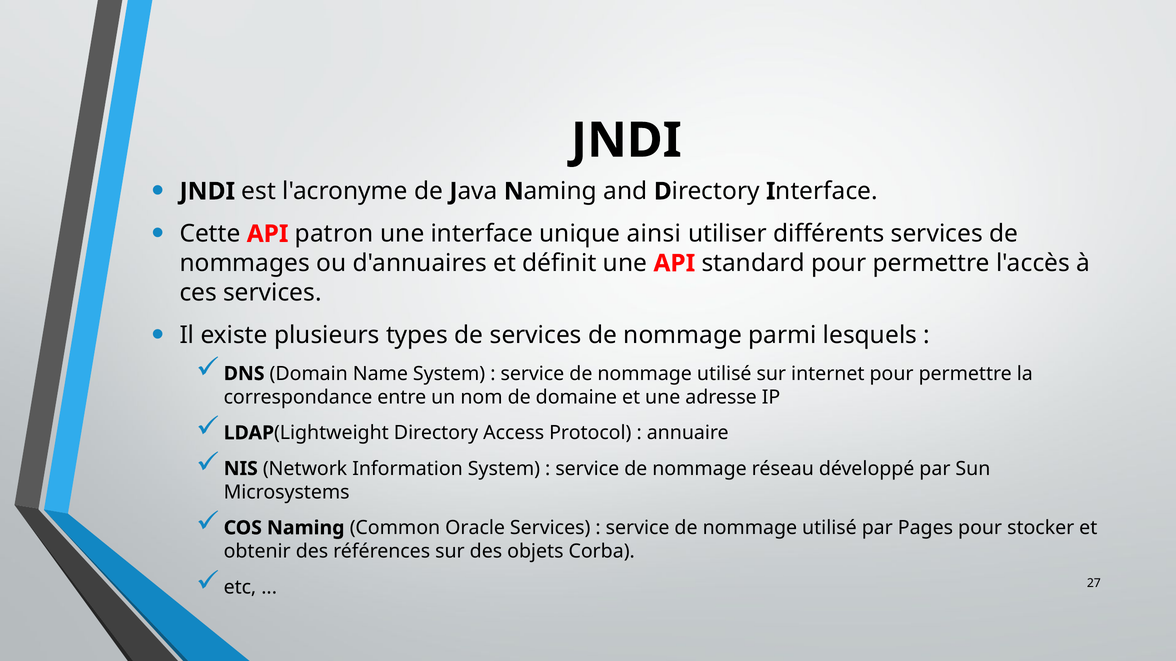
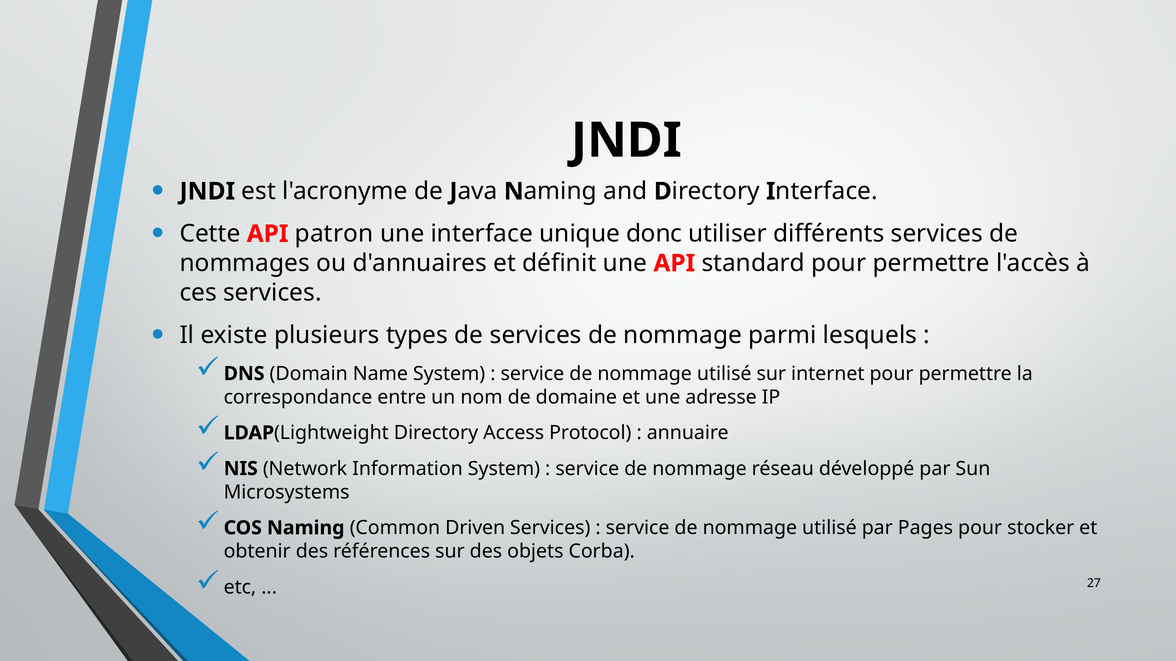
ainsi: ainsi -> donc (654, 234)
Oracle: Oracle -> Driven (475, 528)
